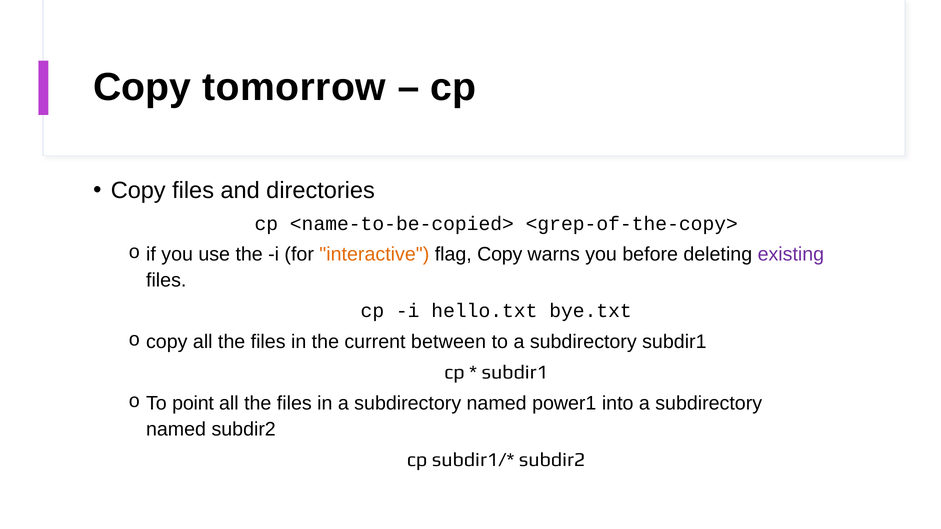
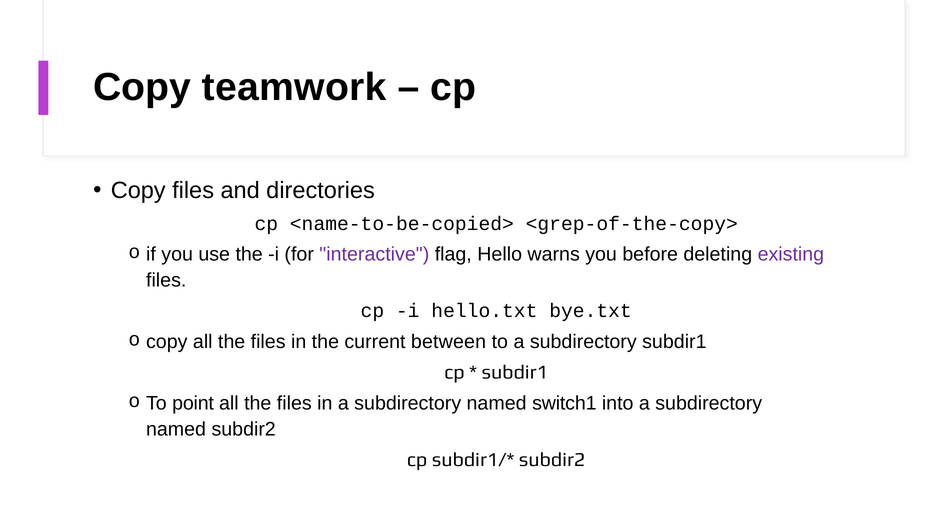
tomorrow: tomorrow -> teamwork (294, 88)
interactive colour: orange -> purple (374, 254)
flag Copy: Copy -> Hello (500, 254)
power1: power1 -> switch1 (564, 403)
